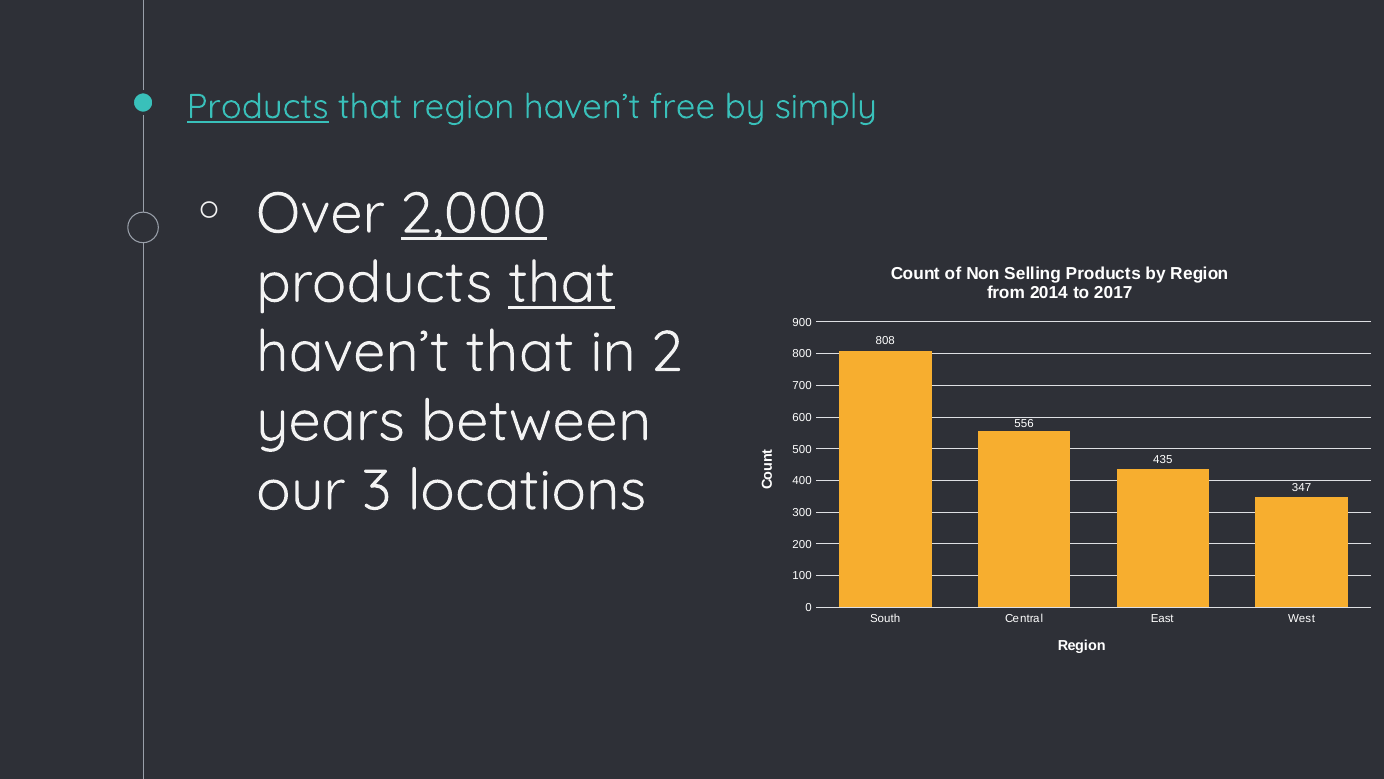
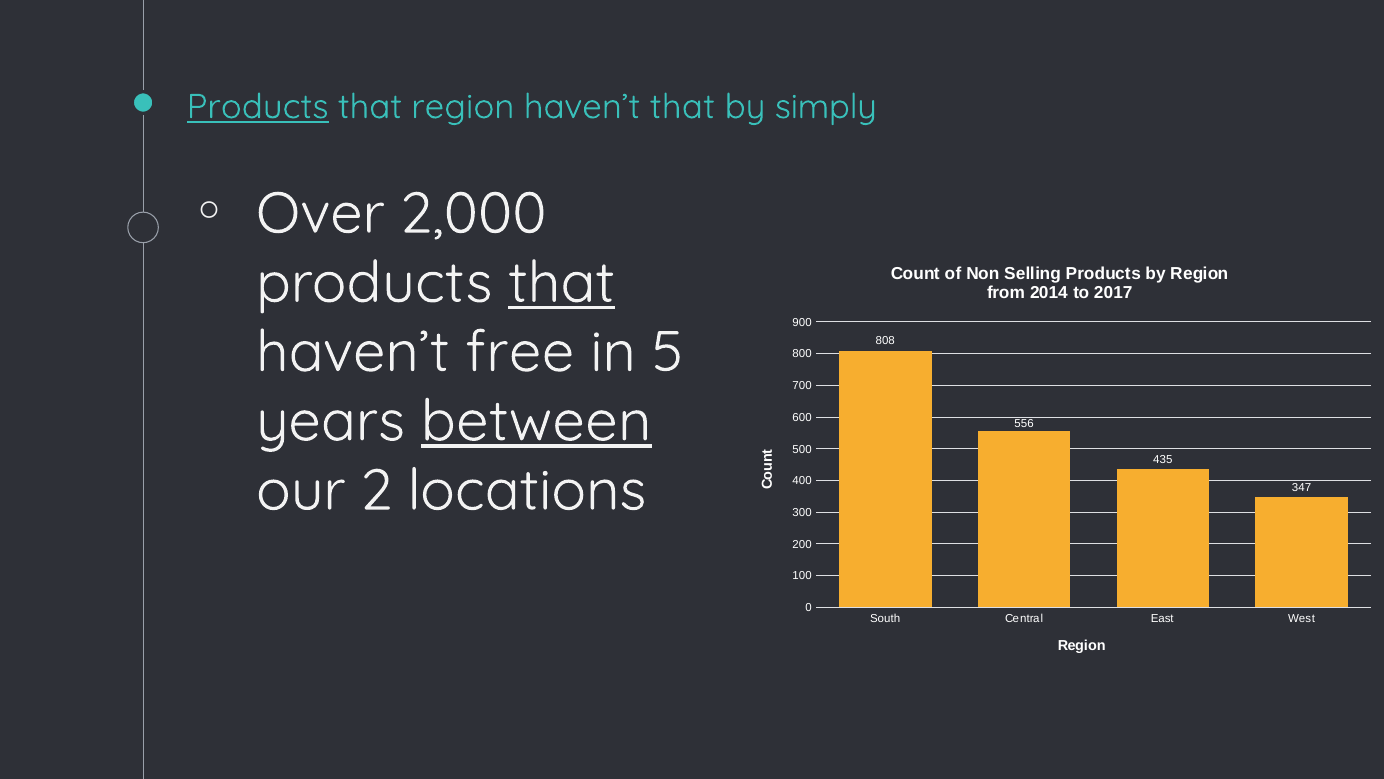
haven’t free: free -> that (682, 107)
2,000 underline: present -> none (474, 213)
haven’t that: that -> free (520, 352)
2: 2 -> 5 (667, 352)
between underline: none -> present (536, 421)
3: 3 -> 2 (377, 490)
